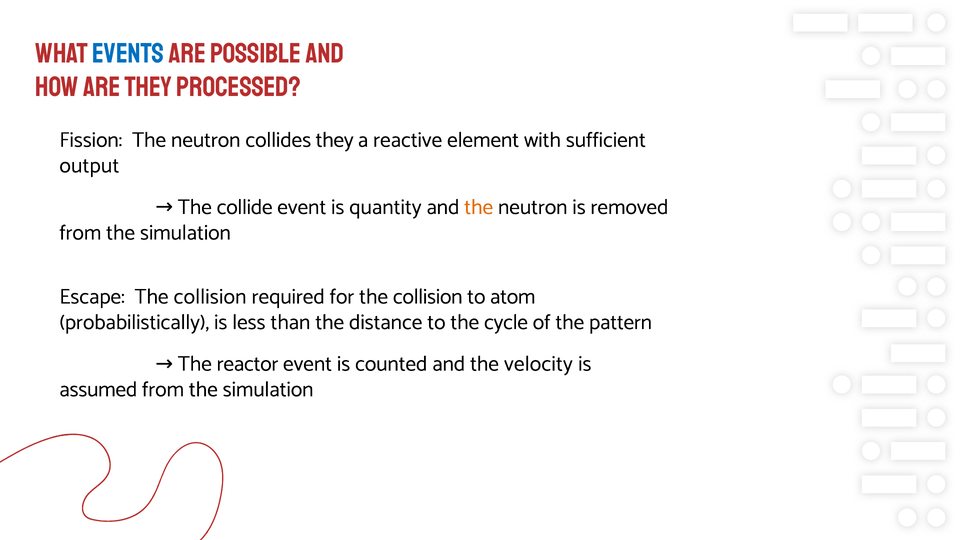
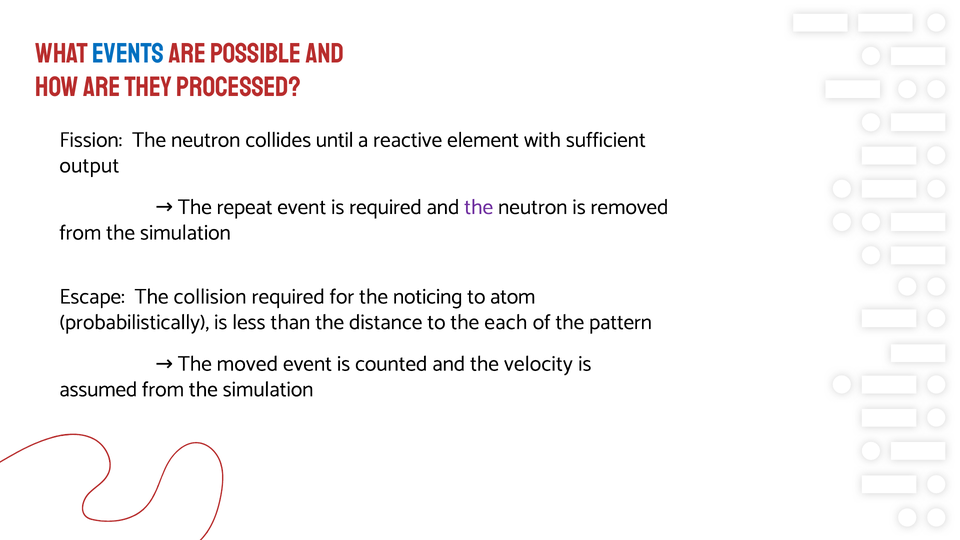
collides they: they -> until (335, 140)
collide: collide -> repeat (245, 207)
is quantity: quantity -> required (385, 207)
the colour: orange -> purple (479, 207)
for the collision: collision -> noticing (428, 296)
cycle: cycle -> each (506, 322)
reactor: reactor -> moved (247, 364)
